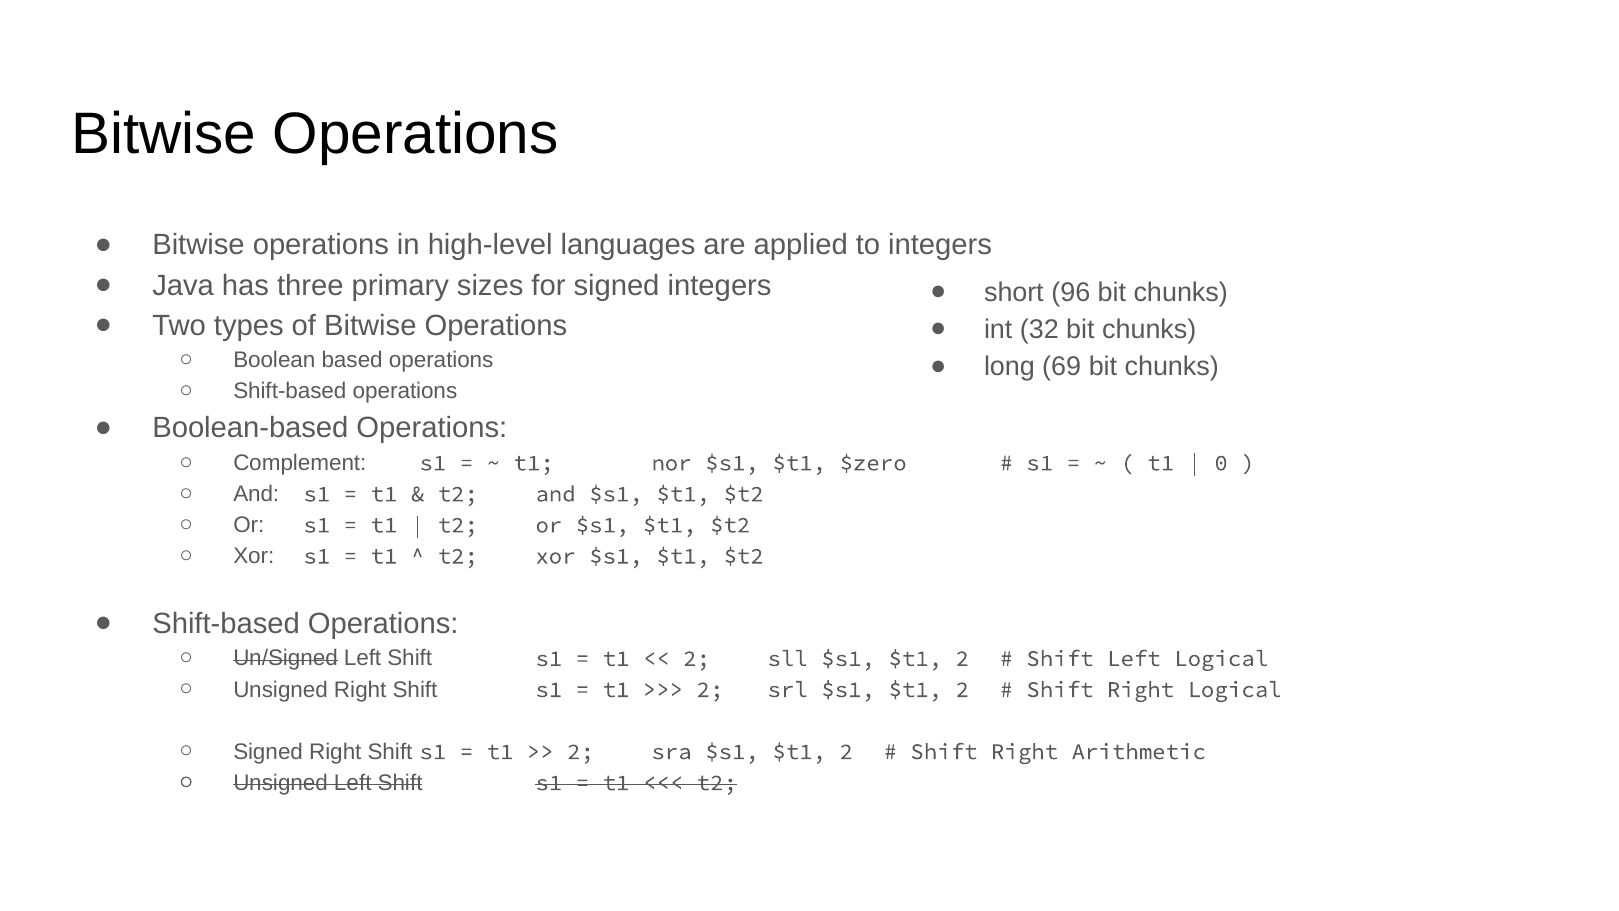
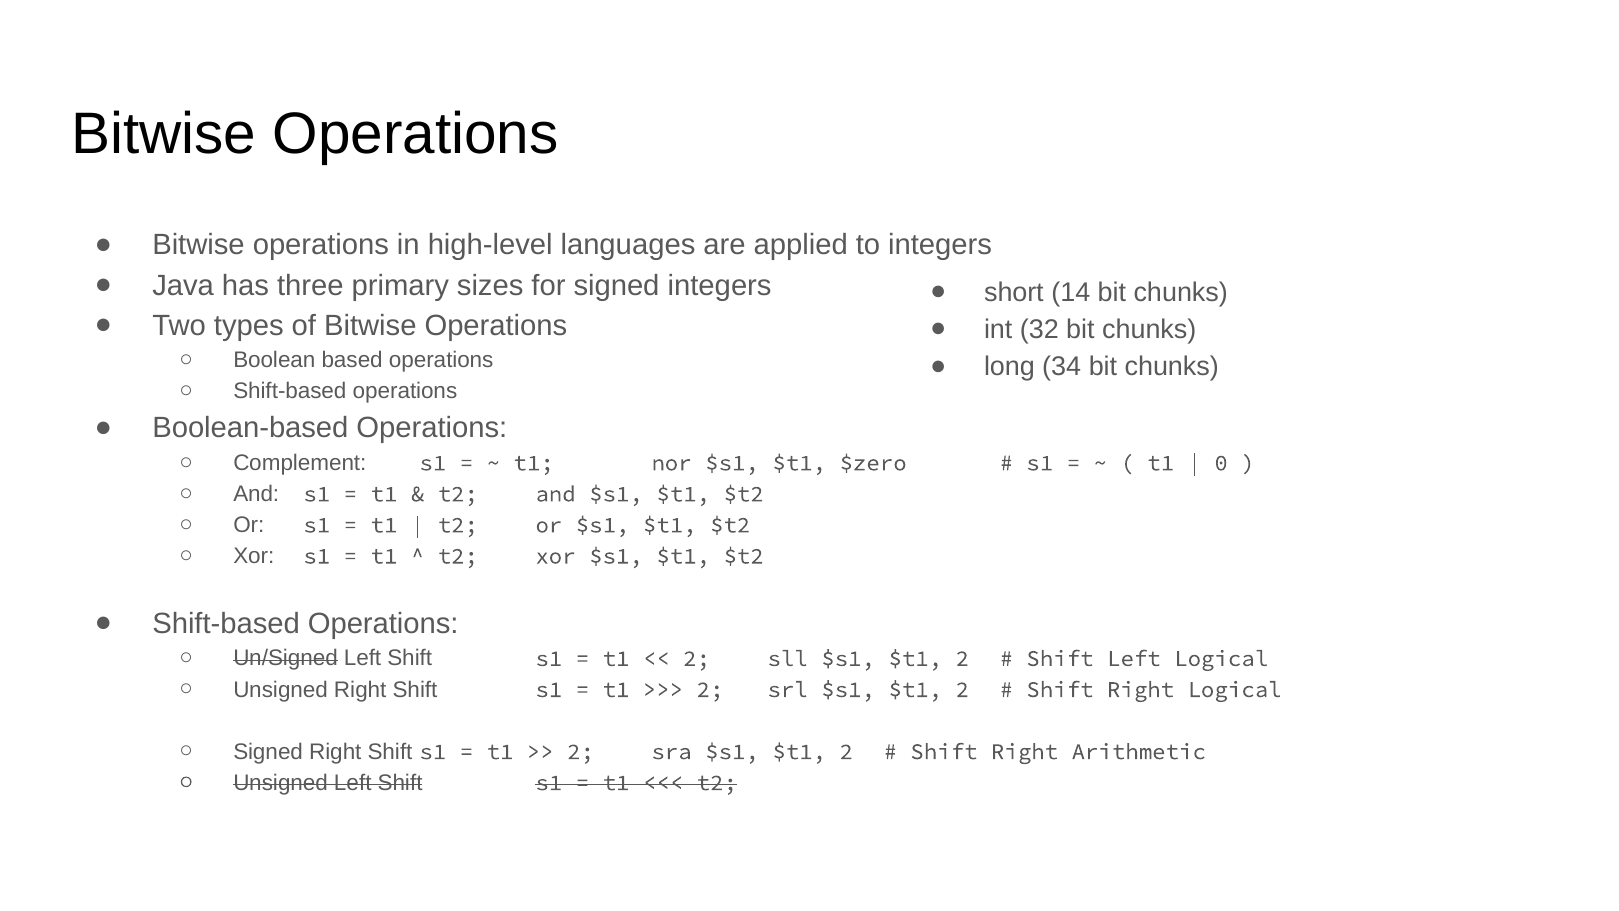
96: 96 -> 14 (1071, 292)
69: 69 -> 34 (1062, 367)
